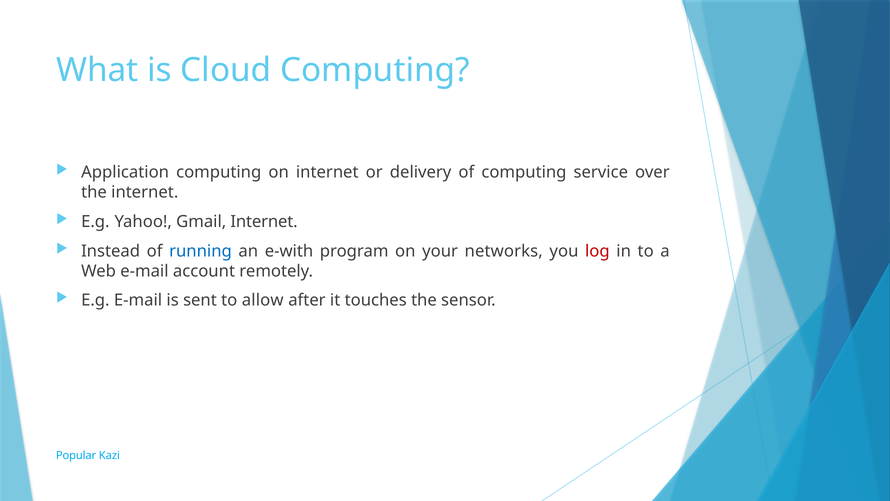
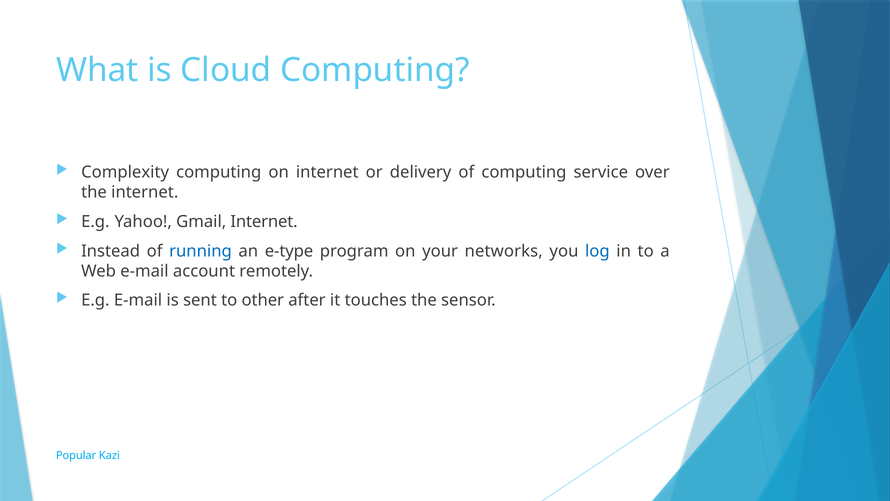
Application: Application -> Complexity (125, 172)
e-with: e-with -> e-type (289, 251)
log colour: red -> blue (597, 251)
allow: allow -> other (263, 300)
